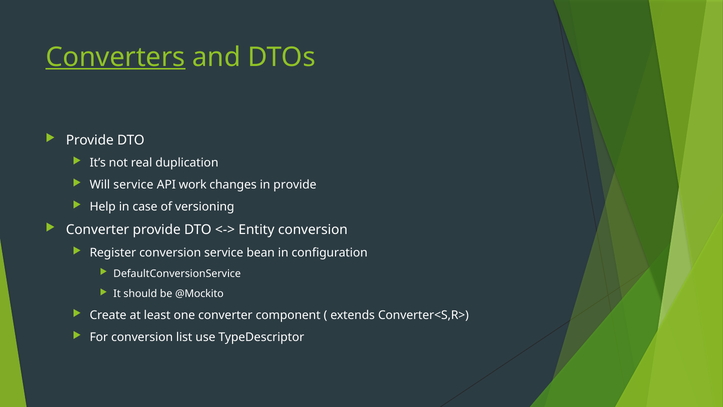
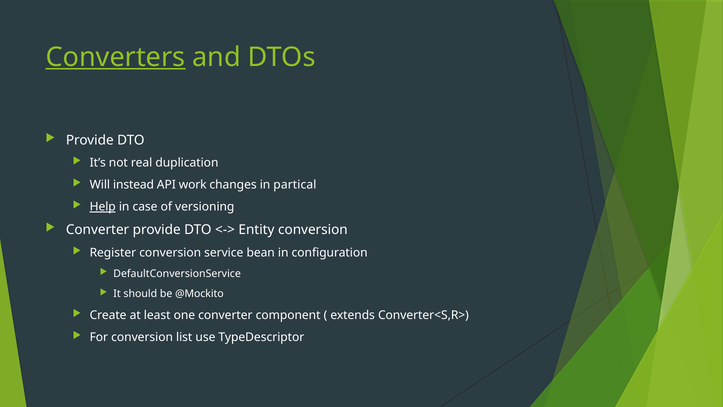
Will service: service -> instead (134, 185)
in provide: provide -> partical (295, 185)
Help underline: none -> present (103, 207)
